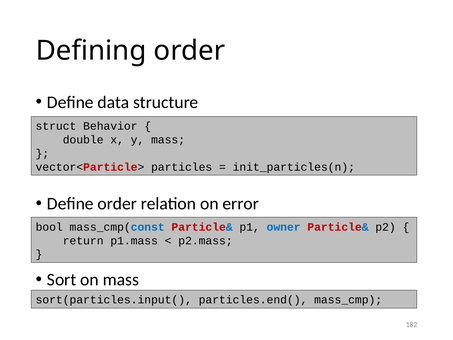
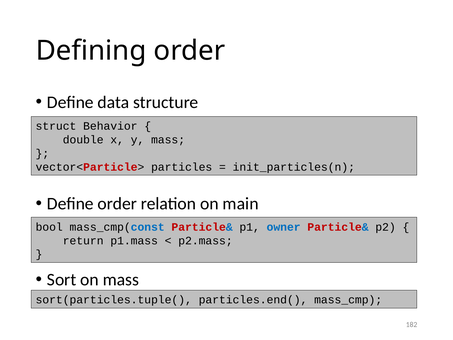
error: error -> main (241, 203)
sort(particles.input(: sort(particles.input( -> sort(particles.tuple( (114, 300)
